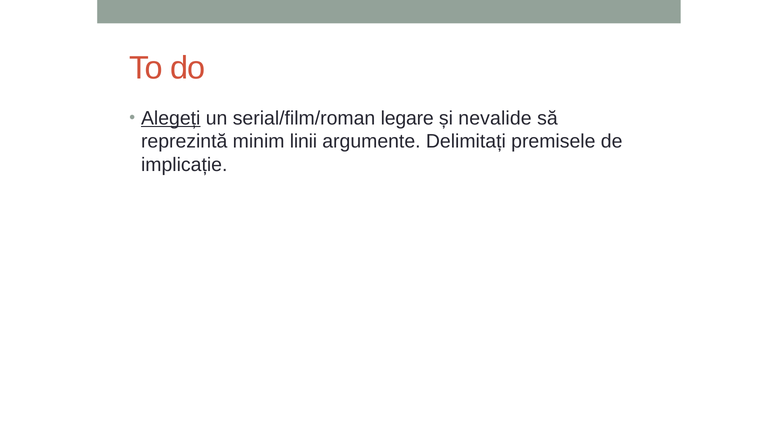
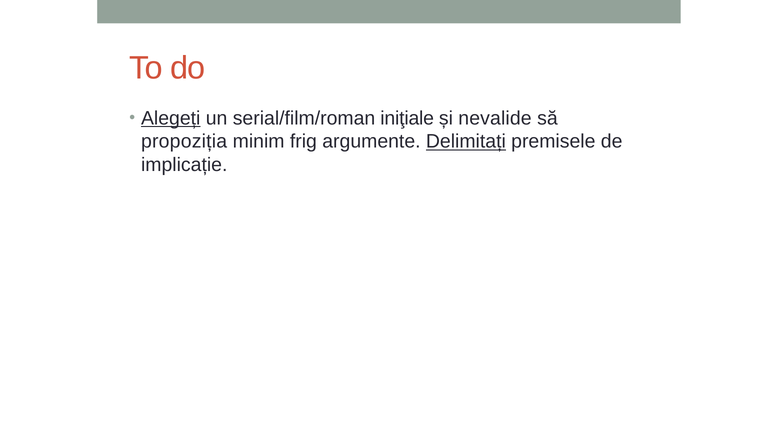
legare: legare -> iniţiale (407, 118)
reprezintă: reprezintă -> propoziția (184, 141)
linii: linii -> frig (303, 141)
Delimitați underline: none -> present (466, 141)
